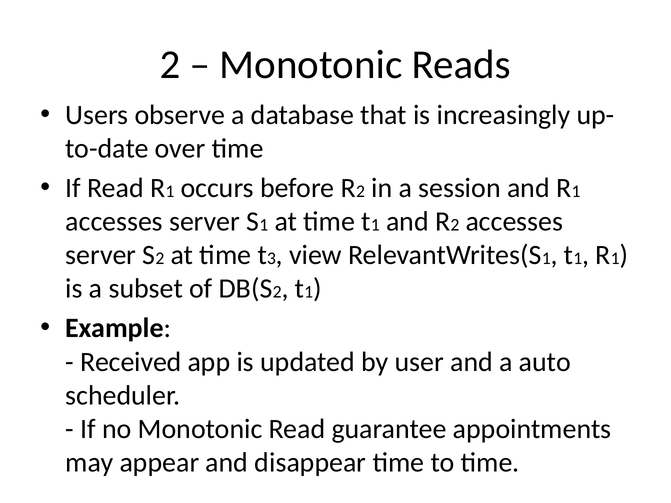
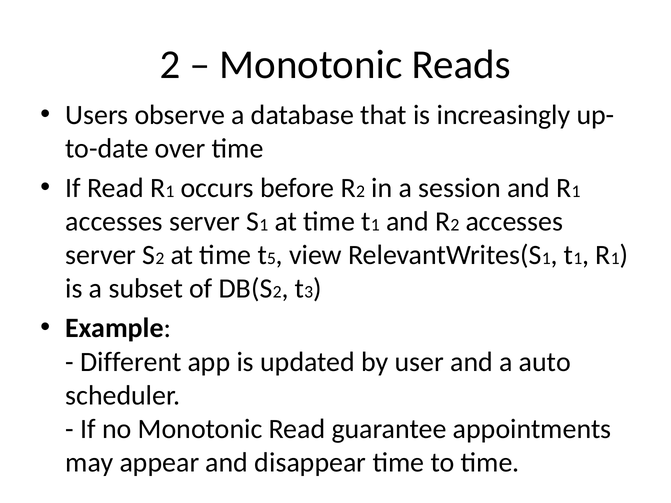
3: 3 -> 5 (271, 259)
1: 1 -> 3 (309, 292)
Received: Received -> Different (131, 362)
